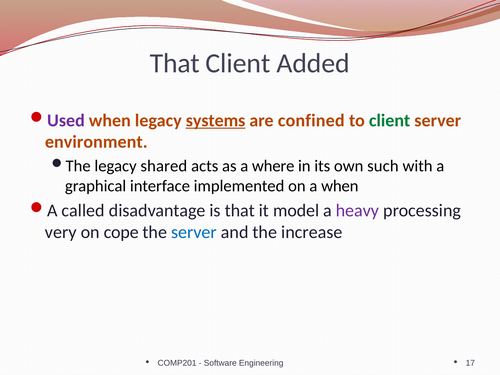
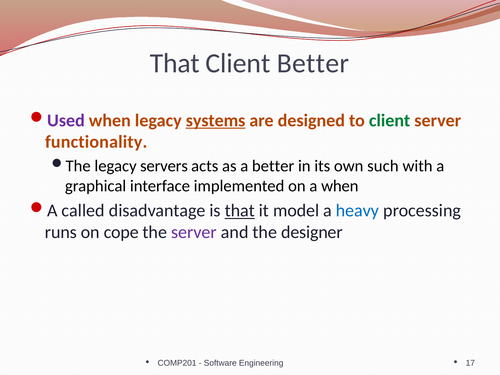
Client Added: Added -> Better (313, 63)
confined: confined -> designed (311, 120)
environment: environment -> functionality (96, 142)
shared: shared -> servers (164, 166)
a where: where -> better (273, 166)
that underline: none -> present (240, 211)
heavy colour: purple -> blue (358, 211)
very: very -> runs (61, 232)
server colour: blue -> purple (194, 232)
increase: increase -> designer (312, 232)
